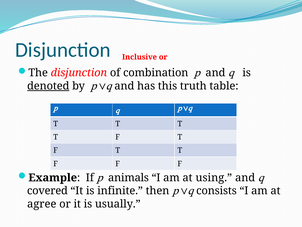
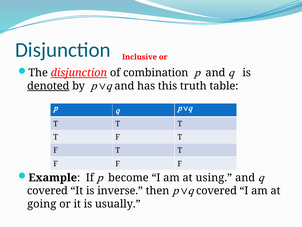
disjunction underline: none -> present (79, 73)
animals: animals -> become (128, 177)
infinite: infinite -> inverse (120, 190)
consists: consists -> covered (216, 190)
agree: agree -> going (42, 203)
